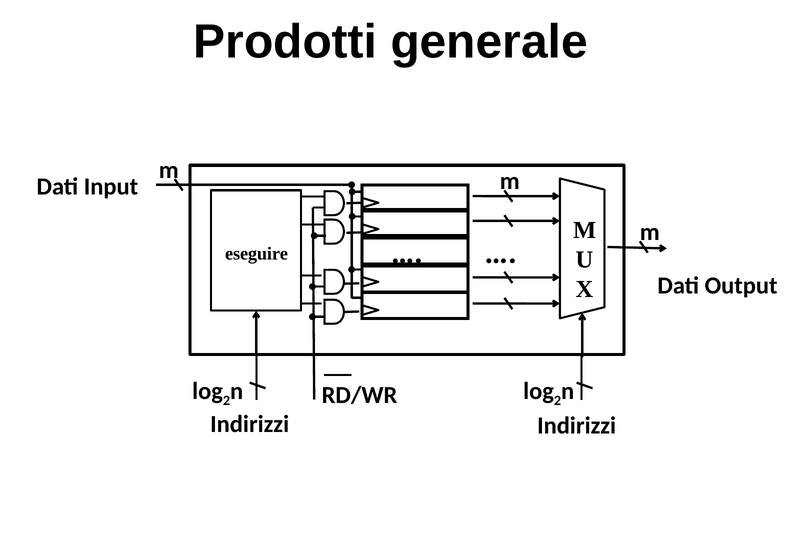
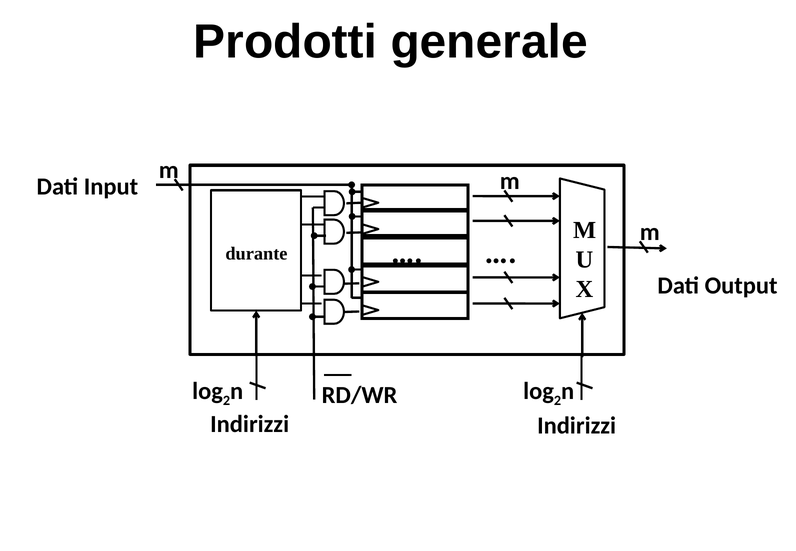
eseguire: eseguire -> durante (256, 254)
